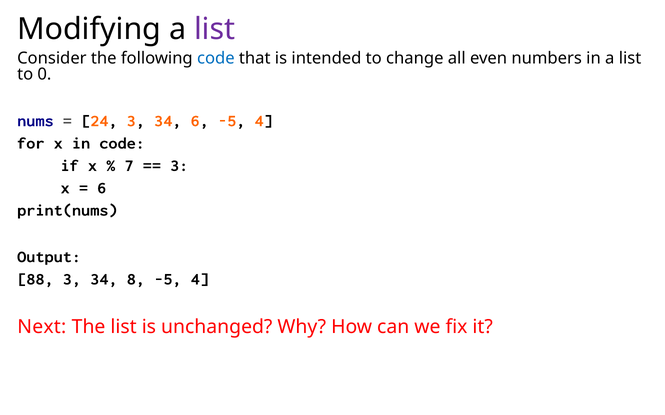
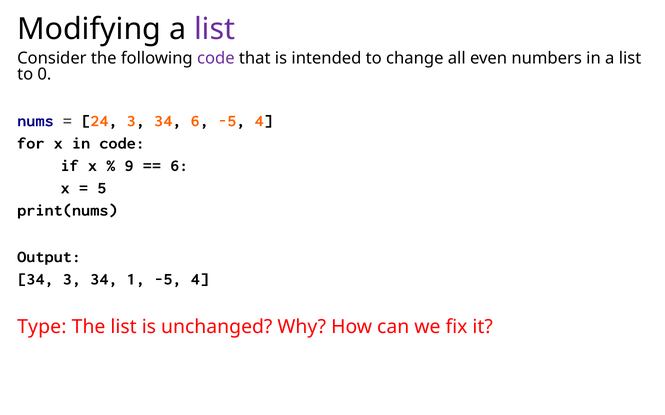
code colour: blue -> purple (216, 58)
7: 7 -> 9 (129, 166)
3: 3 -> 6 (179, 166)
6: 6 -> 5 (102, 188)
88: 88 -> 34 (35, 279)
8: 8 -> 1 (136, 279)
Next: Next -> Type (42, 327)
